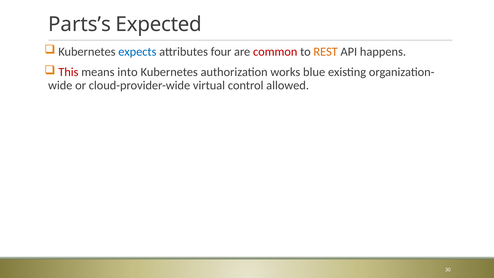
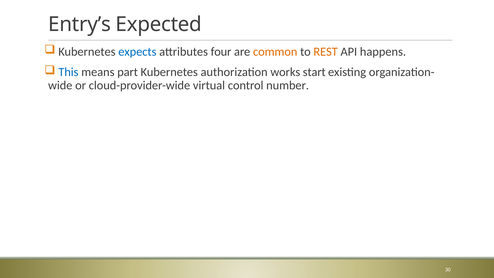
Parts’s: Parts’s -> Entry’s (80, 24)
common colour: red -> orange (275, 52)
This colour: red -> blue (68, 72)
into: into -> part (128, 72)
blue: blue -> start (314, 72)
allowed: allowed -> number (288, 86)
